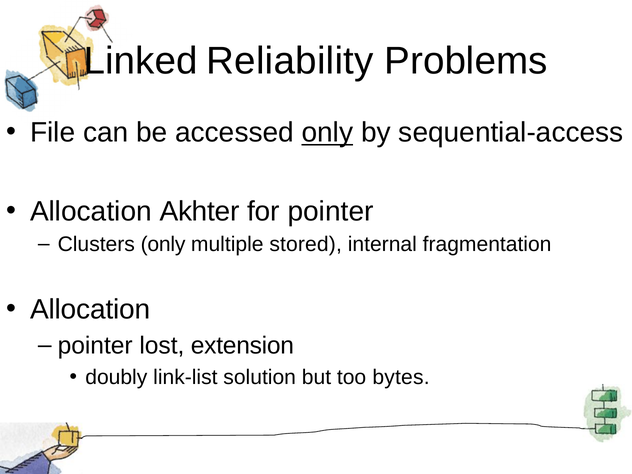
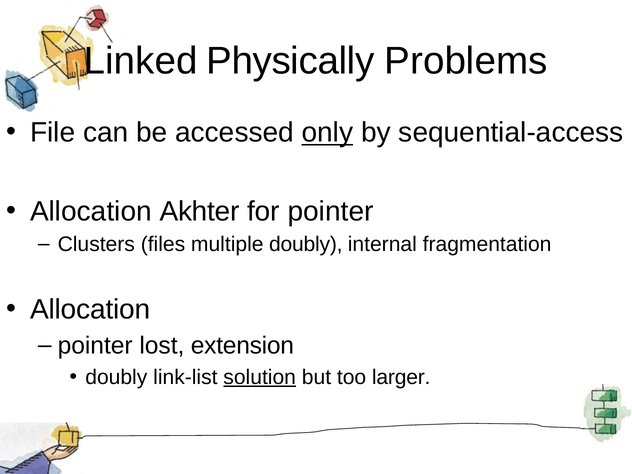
Reliability: Reliability -> Physically (290, 61)
Clusters only: only -> files (163, 244)
multiple stored: stored -> doubly (306, 244)
solution underline: none -> present (260, 377)
bytes: bytes -> larger (401, 377)
